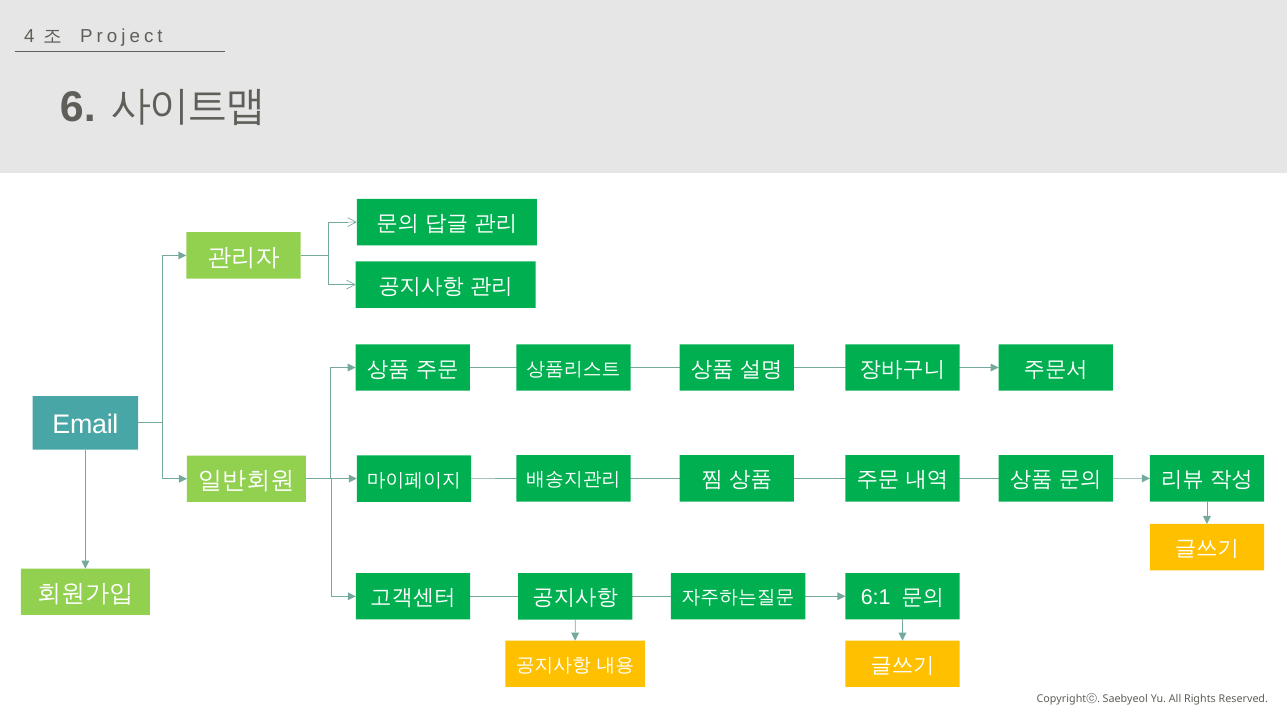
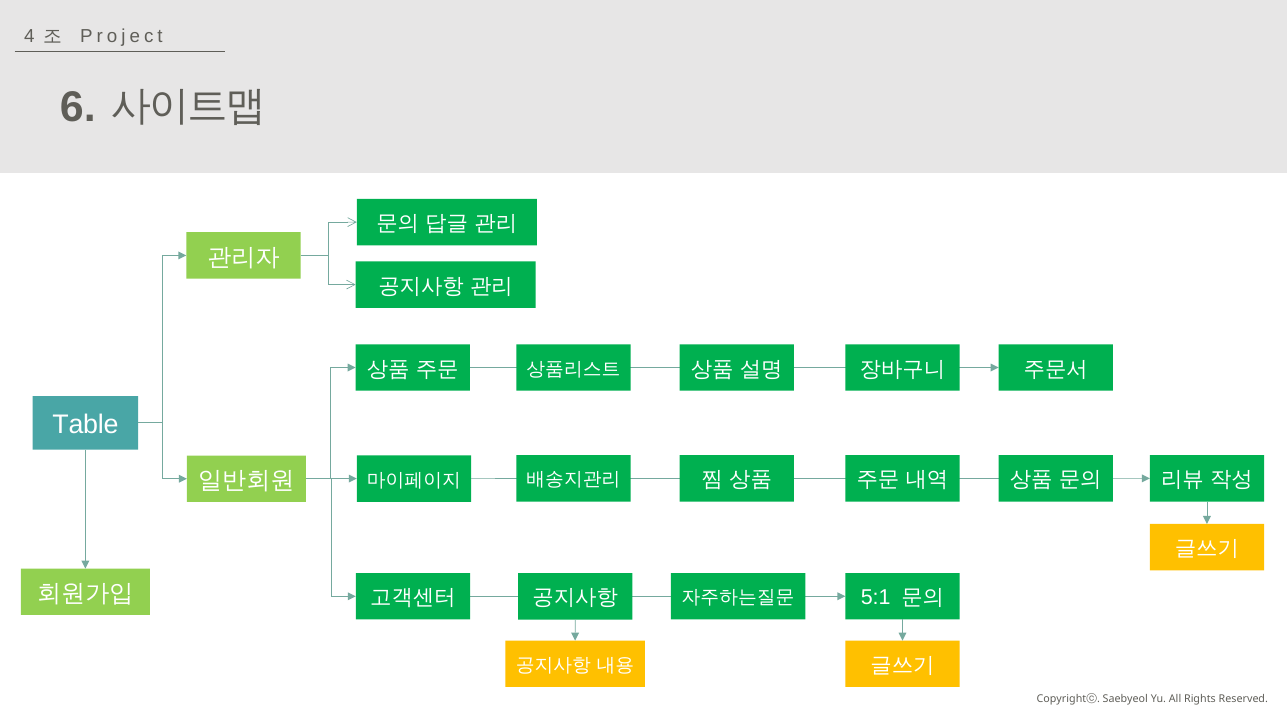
Email: Email -> Table (85, 425)
6:1: 6:1 -> 5:1 (876, 598)
